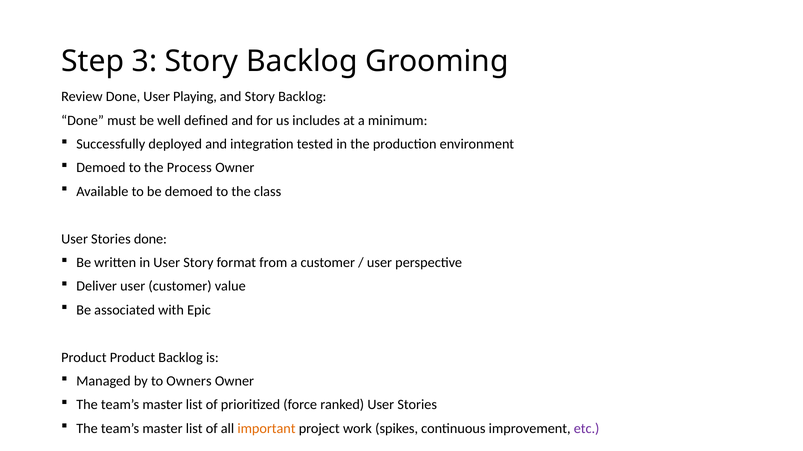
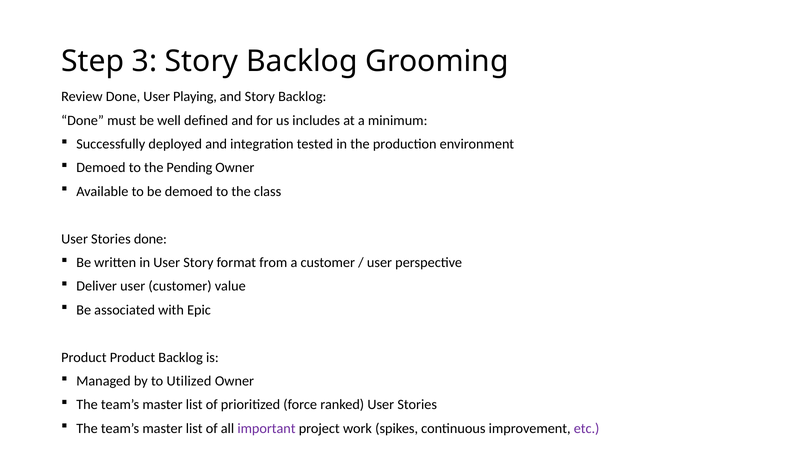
Process: Process -> Pending (189, 168)
Owners: Owners -> Utilized (189, 382)
important colour: orange -> purple (266, 429)
